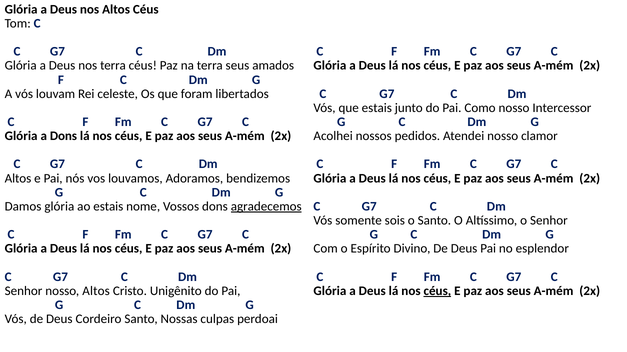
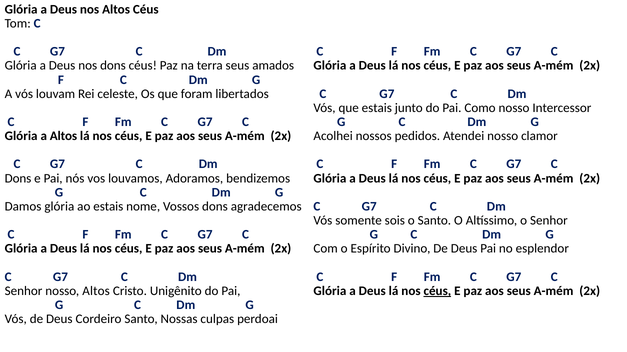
nos terra: terra -> dons (113, 66)
a Dons: Dons -> Altos (63, 136)
Altos: Altos -> Dons (18, 179)
agradecemos underline: present -> none (266, 207)
